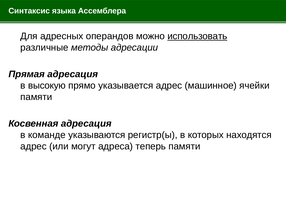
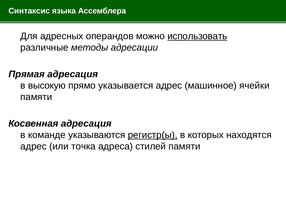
регистр(ы underline: none -> present (153, 135)
могут: могут -> точка (83, 147)
теперь: теперь -> стилей (151, 147)
